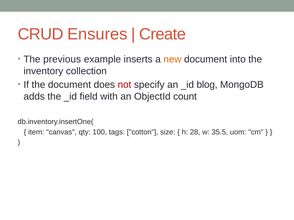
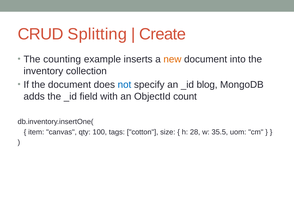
Ensures: Ensures -> Splitting (97, 34)
previous: previous -> counting (62, 59)
not colour: red -> blue (124, 85)
